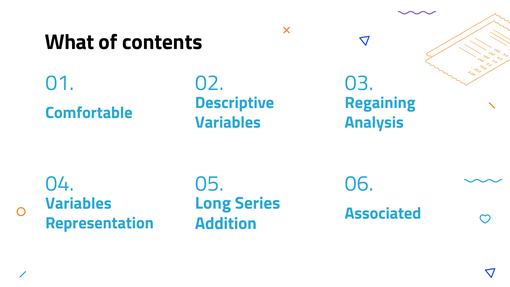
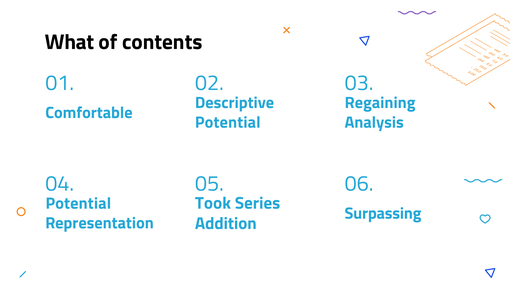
Variables: Variables -> Potential (228, 122)
Long: Long -> Took (213, 203)
Variables: Variables -> Potential (78, 203)
Associated: Associated -> Surpassing (383, 213)
